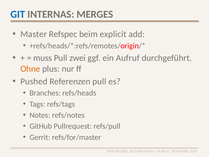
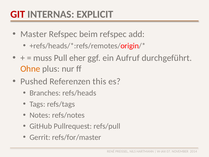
GIT colour: blue -> red (18, 14)
MERGES: MERGES -> EXPLICIT (95, 14)
beim explicit: explicit -> refspec (113, 34)
zwei: zwei -> eher (78, 58)
Referenzen pull: pull -> this (99, 81)
